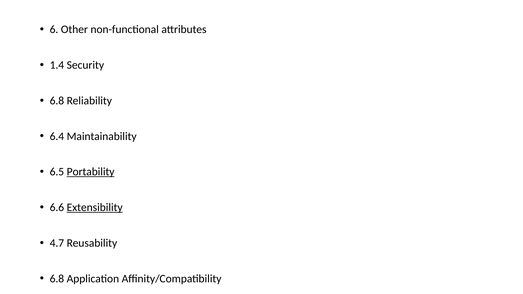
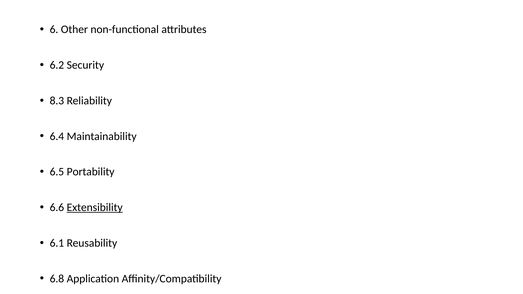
1.4: 1.4 -> 6.2 (57, 65)
6.8: 6.8 -> 8.3 (57, 101)
Portability underline: present -> none (91, 172)
4.7: 4.7 -> 6.1 (57, 243)
